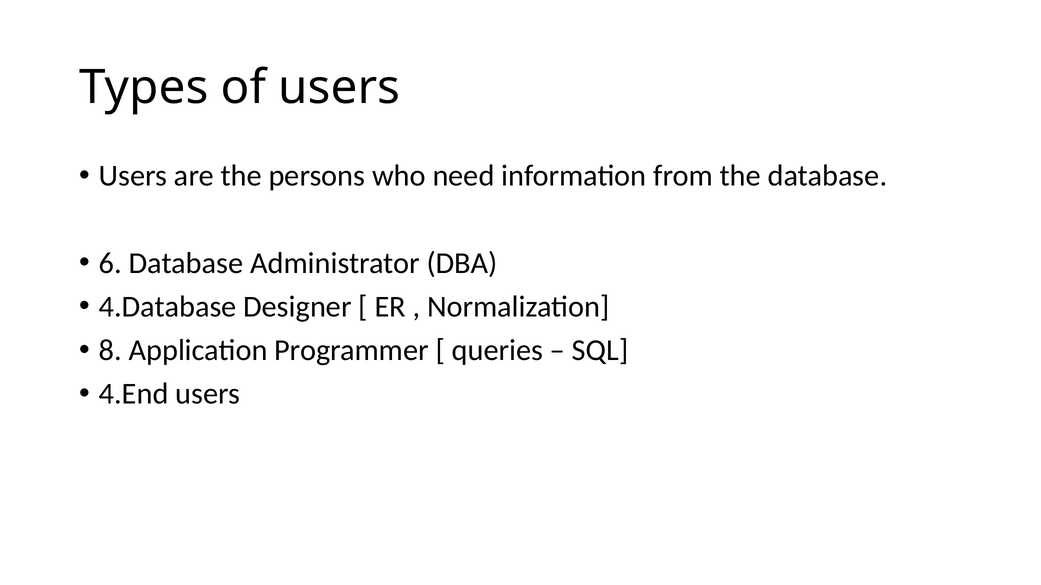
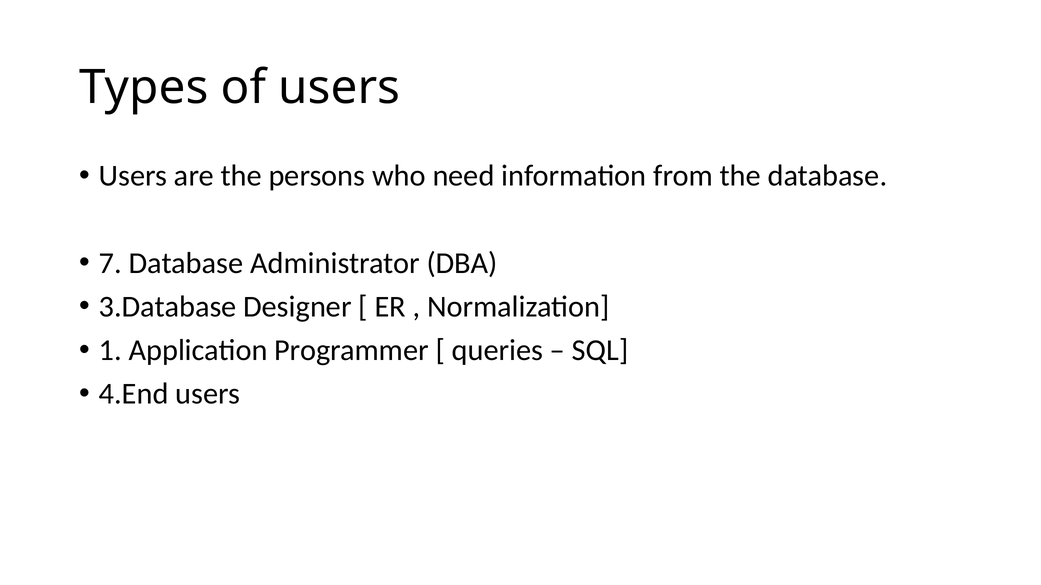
6: 6 -> 7 (110, 263)
4.Database: 4.Database -> 3.Database (168, 307)
8: 8 -> 1 (110, 351)
